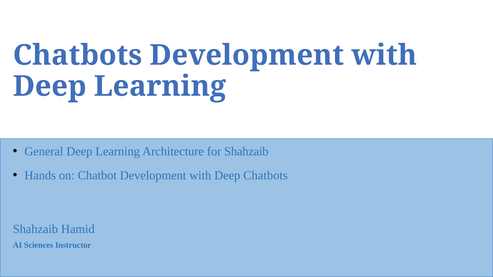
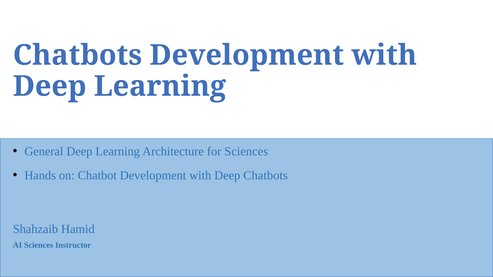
for Shahzaib: Shahzaib -> Sciences (246, 152)
